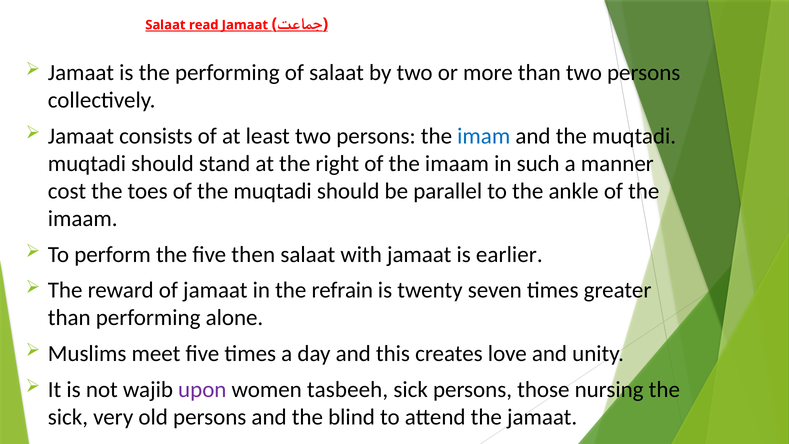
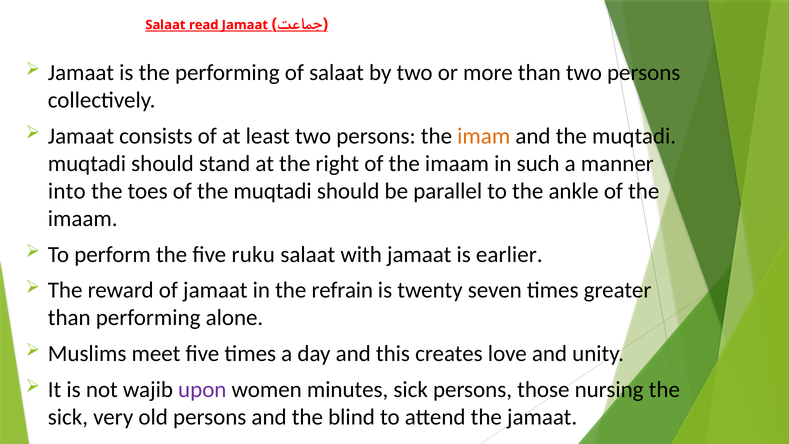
imam colour: blue -> orange (484, 136)
cost: cost -> into (67, 191)
then: then -> ruku (253, 254)
tasbeeh: tasbeeh -> minutes (348, 389)
